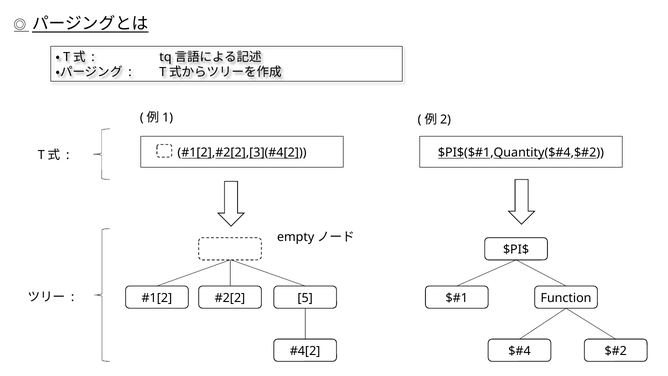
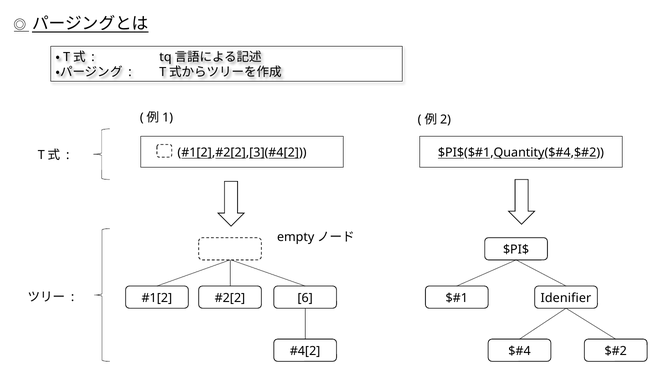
5: 5 -> 6 (305, 298)
Function: Function -> Idenifier (566, 298)
